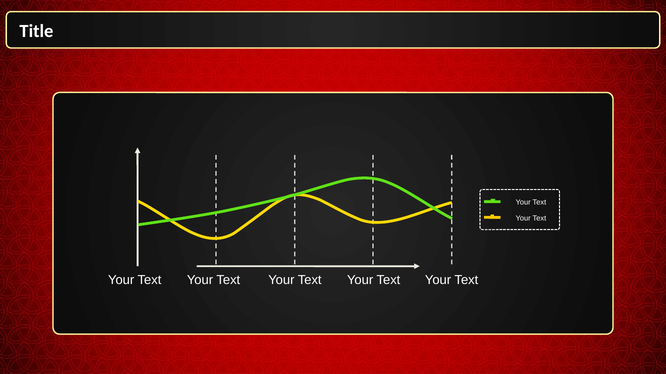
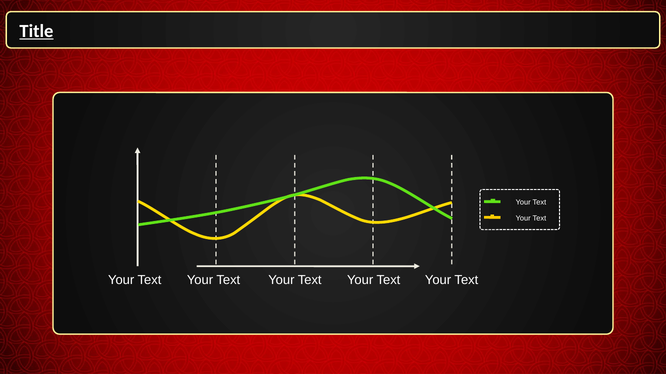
Title underline: none -> present (36, 31)
